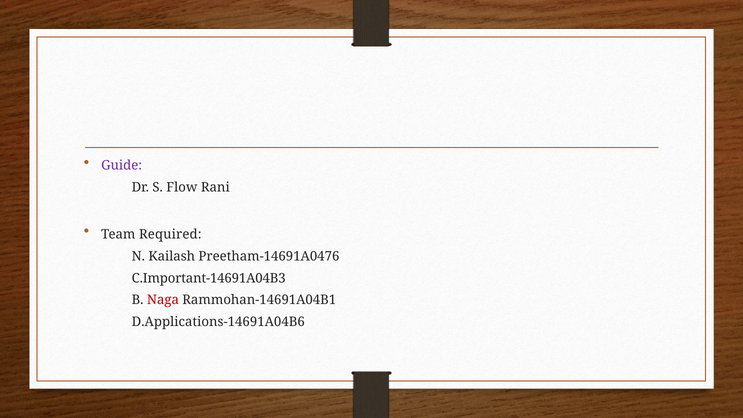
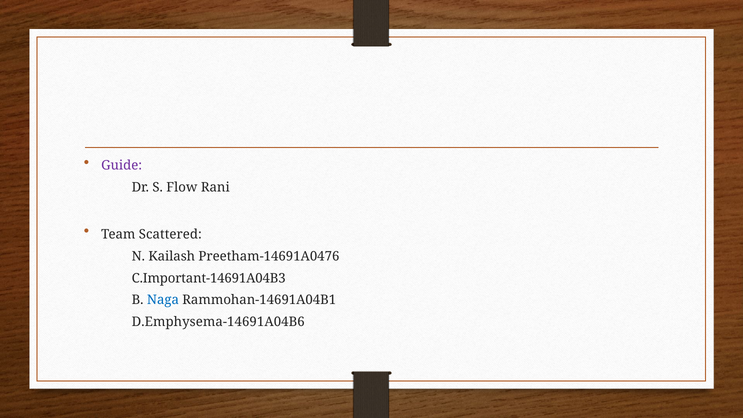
Required: Required -> Scattered (170, 234)
Naga colour: red -> blue (163, 300)
D.Applications-14691A04B6: D.Applications-14691A04B6 -> D.Emphysema-14691A04B6 (218, 322)
